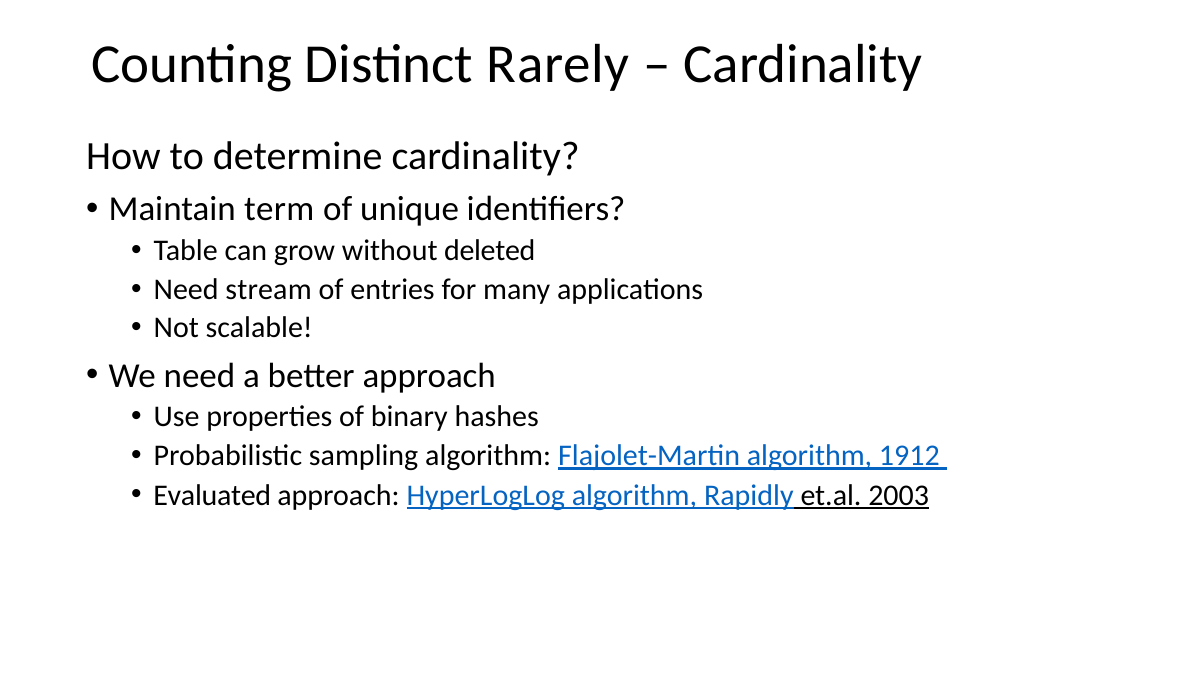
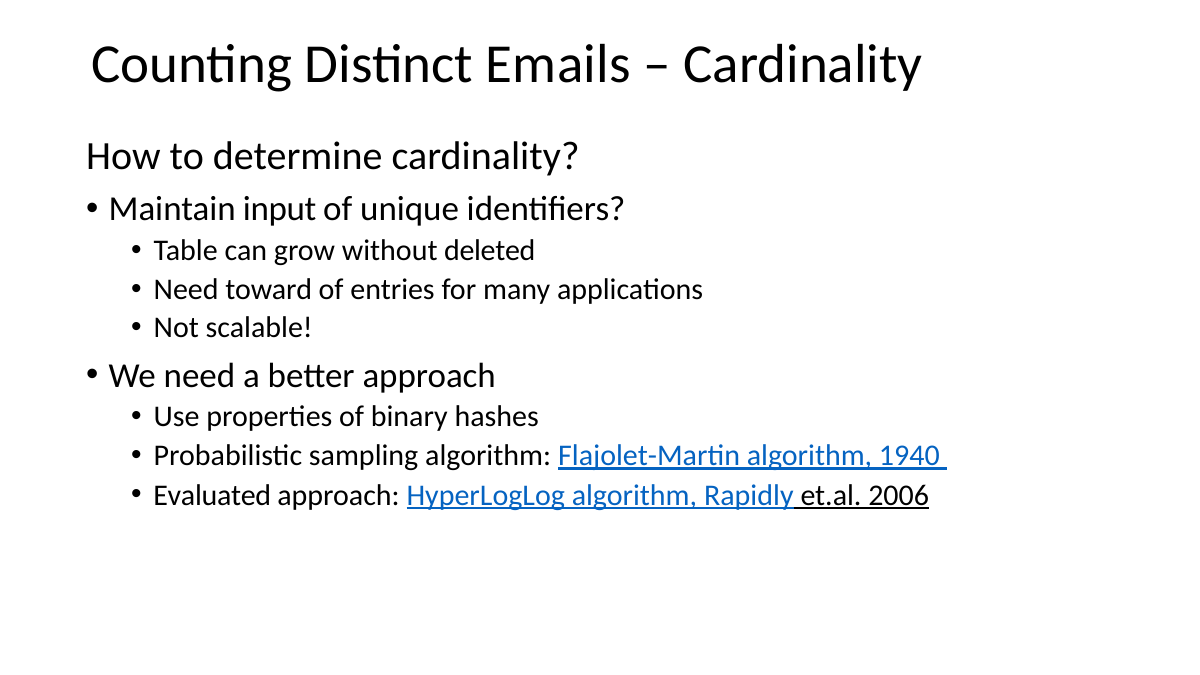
Rarely: Rarely -> Emails (558, 65)
term: term -> input (280, 209)
stream: stream -> toward (269, 289)
1912: 1912 -> 1940 (909, 456)
2003: 2003 -> 2006 (899, 495)
